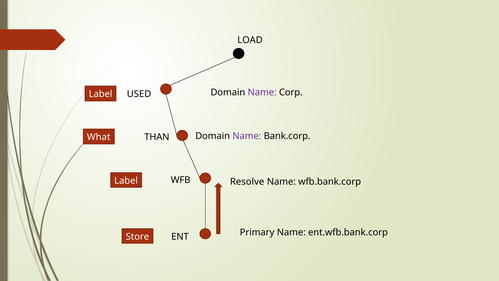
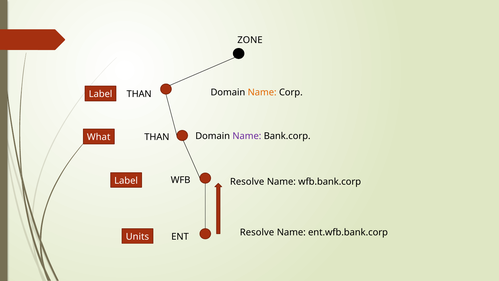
LOAD: LOAD -> ZONE (250, 40)
USED: USED -> THAN (139, 94)
Name colour: purple -> orange (262, 92)
Primary: Primary -> Resolve (257, 232)
Store: Store -> Units (137, 236)
